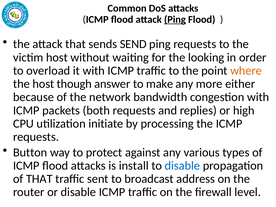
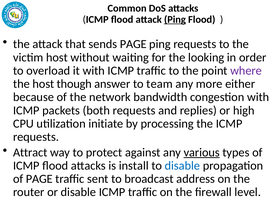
sends SEND: SEND -> PAGE (133, 44)
where colour: orange -> purple (246, 71)
make: make -> team (160, 84)
Button: Button -> Attract (30, 152)
various underline: none -> present (202, 152)
of THAT: THAT -> PAGE (39, 179)
